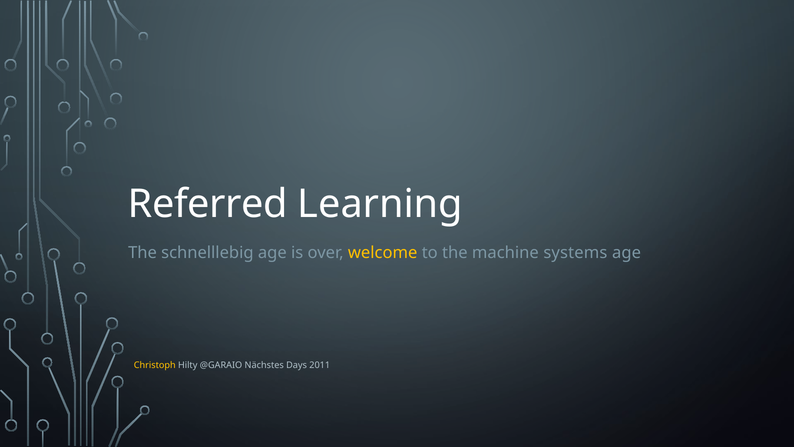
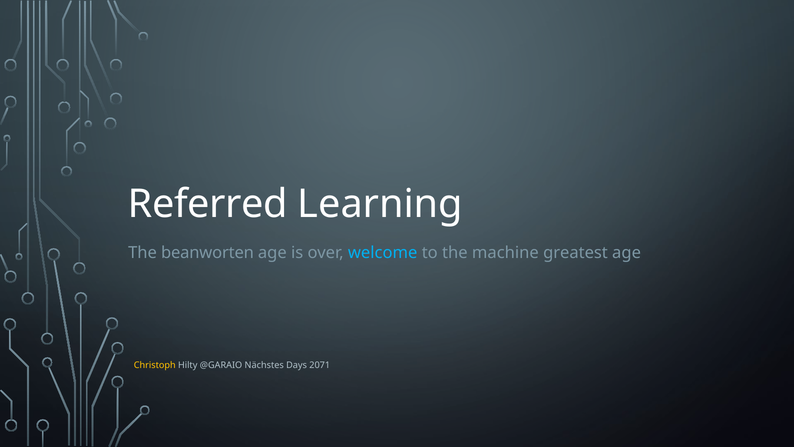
schnelllebig: schnelllebig -> beanworten (207, 253)
welcome colour: yellow -> light blue (383, 253)
systems: systems -> greatest (575, 253)
2011: 2011 -> 2071 (320, 365)
